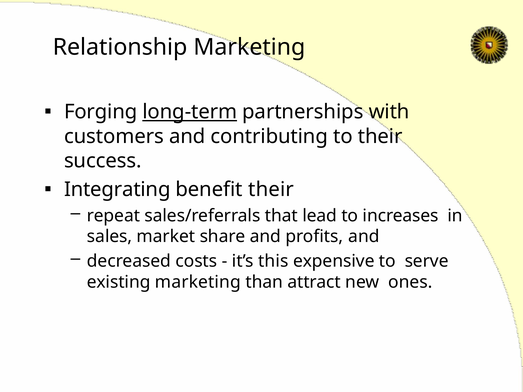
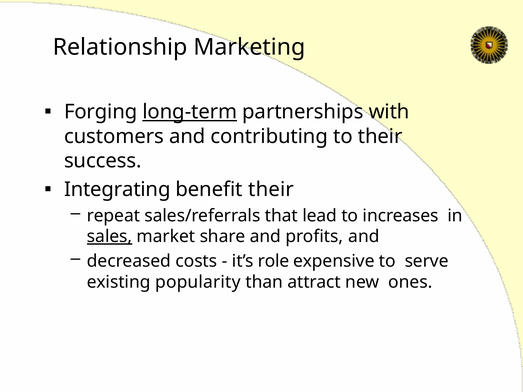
sales underline: none -> present (110, 237)
this: this -> role (274, 261)
existing marketing: marketing -> popularity (198, 282)
